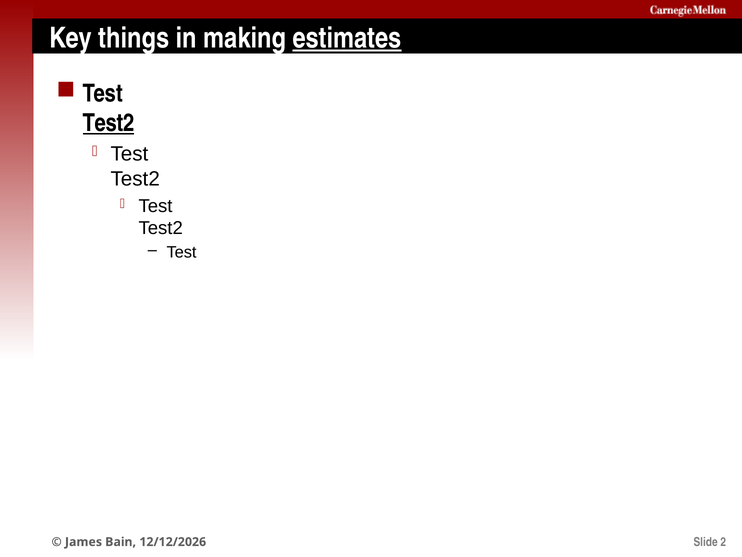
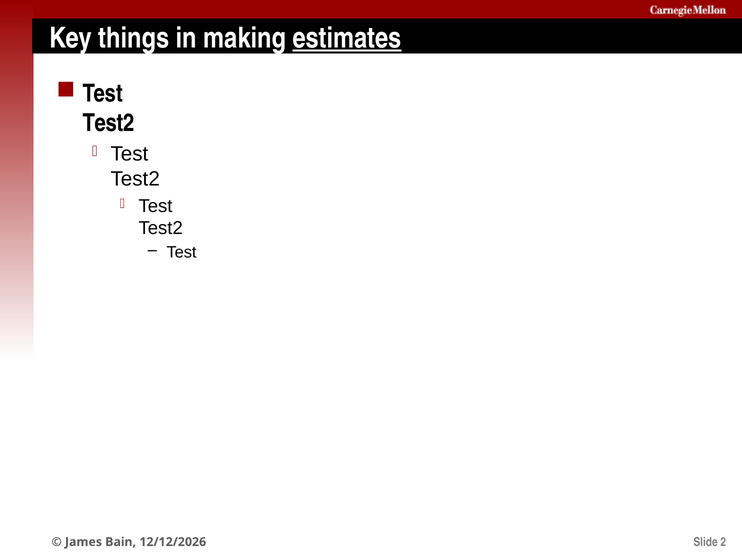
Test2 underline: present -> none (109, 123)
